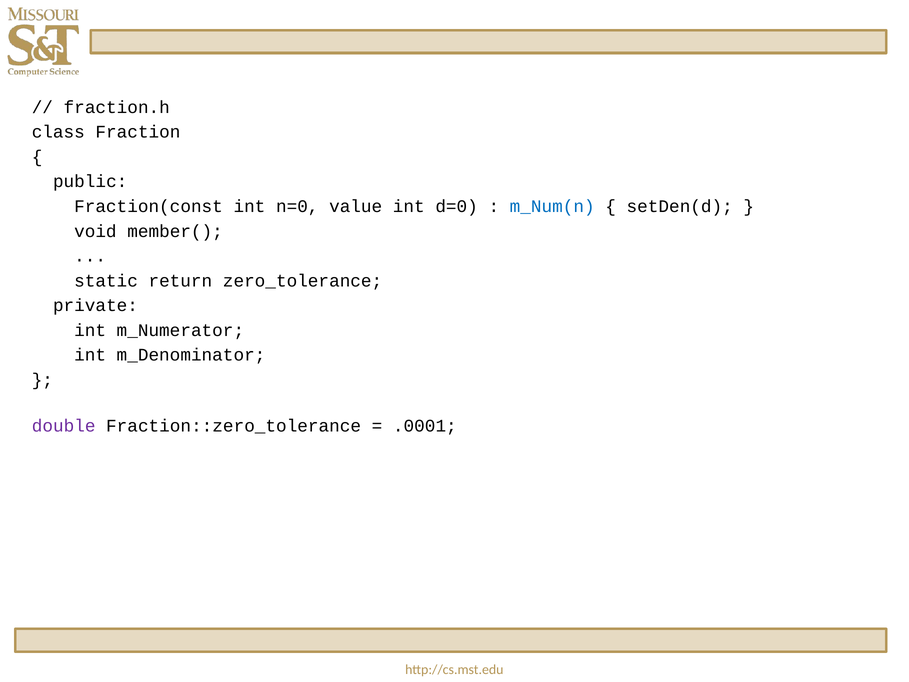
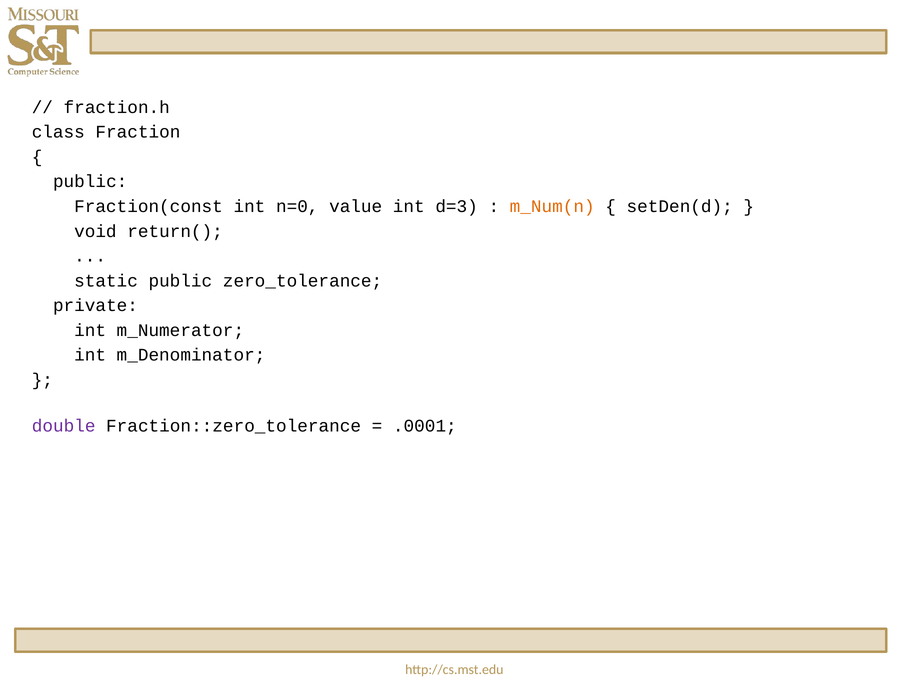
d=0: d=0 -> d=3 (457, 206)
m_Num(n colour: blue -> orange (552, 206)
member(: member( -> return( (175, 231)
static return: return -> public (180, 281)
